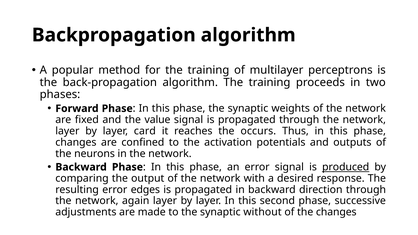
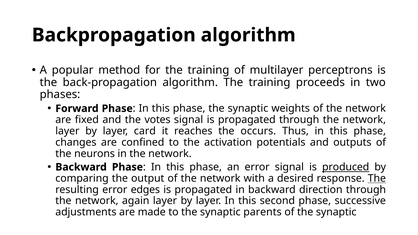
value: value -> votes (158, 120)
The underline: none -> present (377, 178)
without: without -> parents (263, 212)
of the changes: changes -> synaptic (336, 212)
